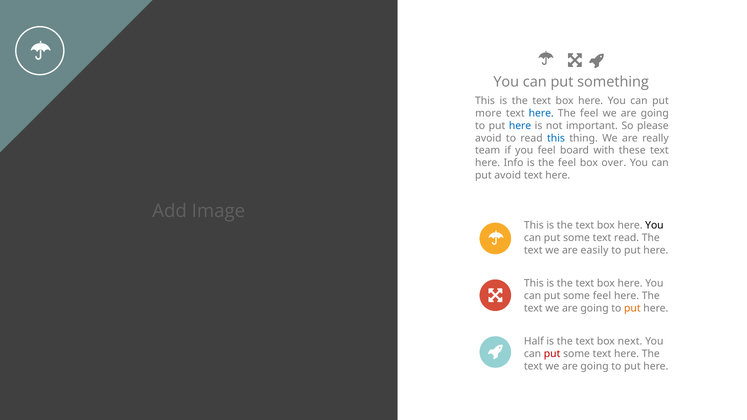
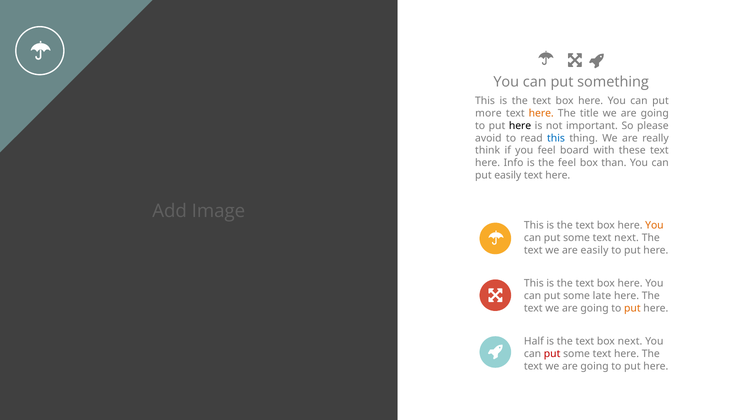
here colour: blue -> orange (541, 113)
feel: feel -> title (589, 113)
here colour: blue -> black (520, 126)
team: team -> think (488, 151)
over: over -> than (614, 163)
put avoid: avoid -> easily (508, 176)
You colour: black -> orange (654, 225)
text read: read -> next (627, 238)
some feel: feel -> late (602, 296)
